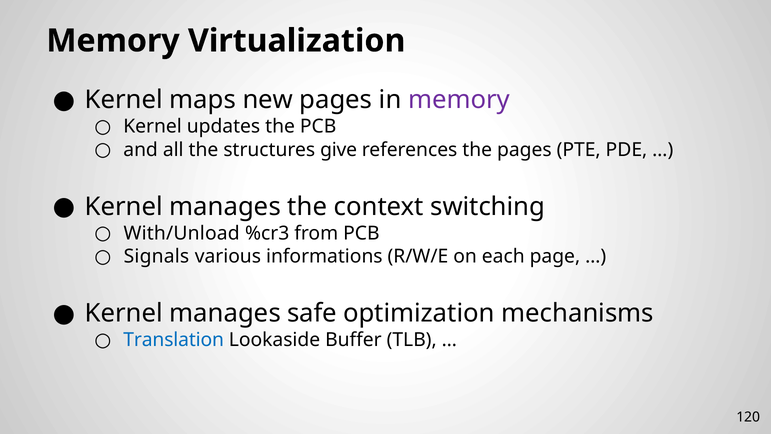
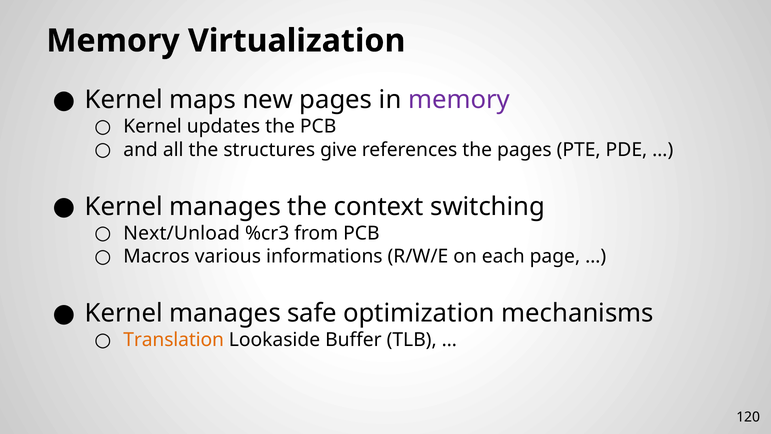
With/Unload: With/Unload -> Next/Unload (182, 233)
Signals: Signals -> Macros (157, 256)
Translation colour: blue -> orange (174, 340)
